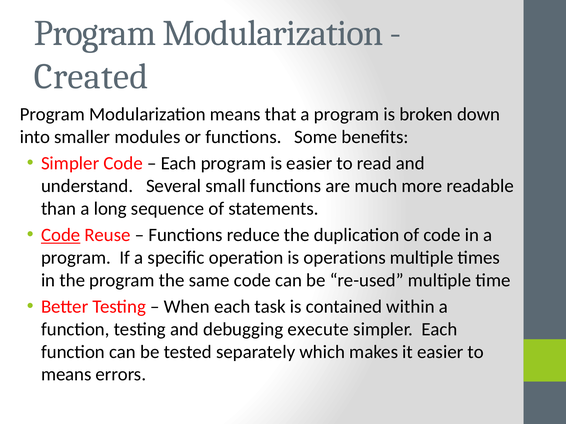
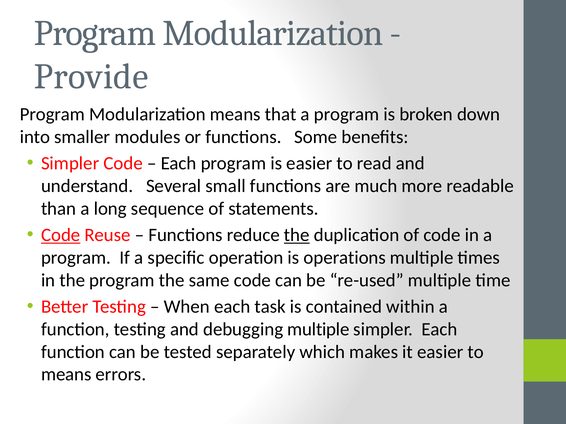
Created: Created -> Provide (91, 77)
the underline: none -> present (297, 235)
debugging execute: execute -> multiple (318, 330)
